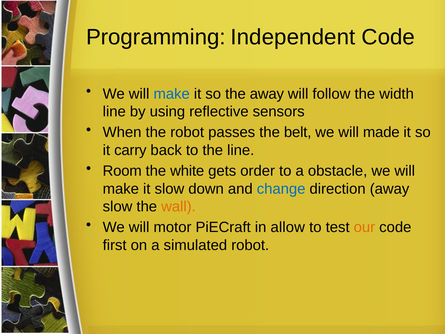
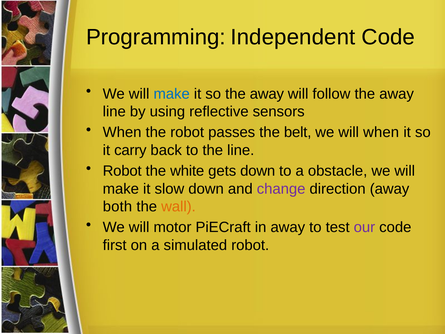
follow the width: width -> away (397, 94)
will made: made -> when (381, 132)
Room: Room -> Robot (122, 171)
gets order: order -> down (258, 171)
change colour: blue -> purple (281, 189)
slow: slow -> both (117, 206)
in allow: allow -> away (288, 227)
our colour: orange -> purple (364, 227)
